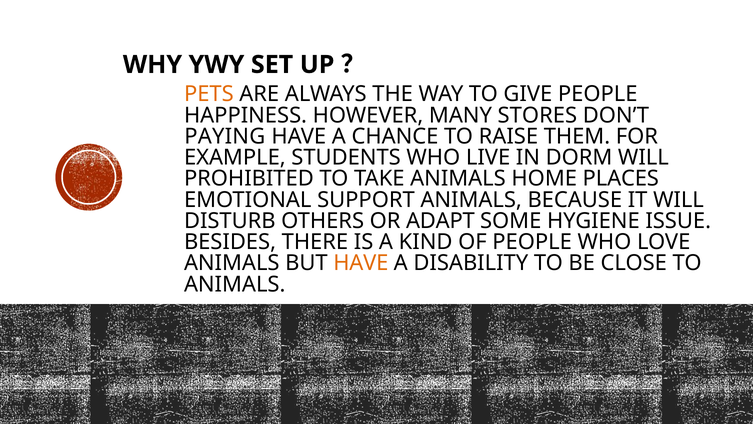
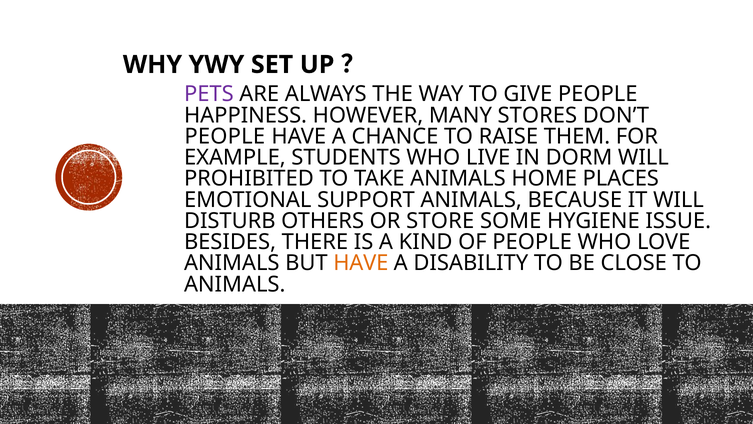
PETS colour: orange -> purple (209, 94)
PAYING: PAYING -> PEOPLE (225, 136)
ADAPT: ADAPT -> STORE (440, 221)
